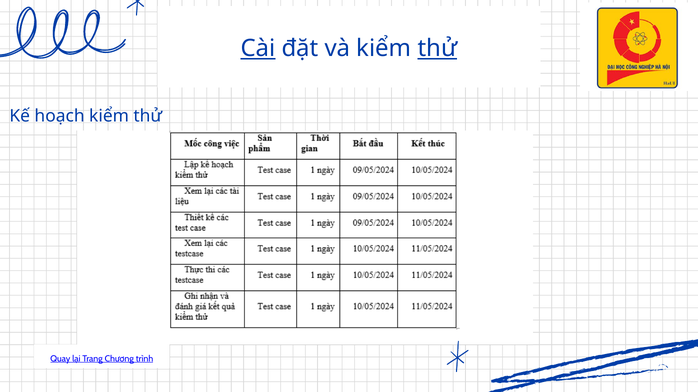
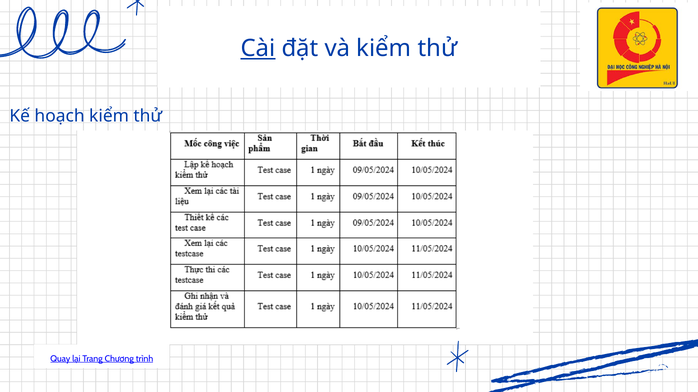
thử underline: present -> none (437, 49)
